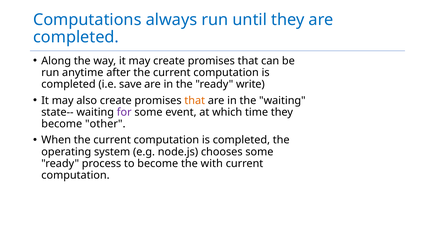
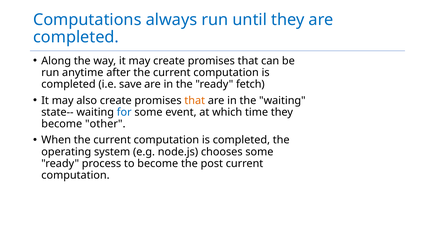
write: write -> fetch (250, 84)
for colour: purple -> blue (124, 112)
with: with -> post (212, 164)
